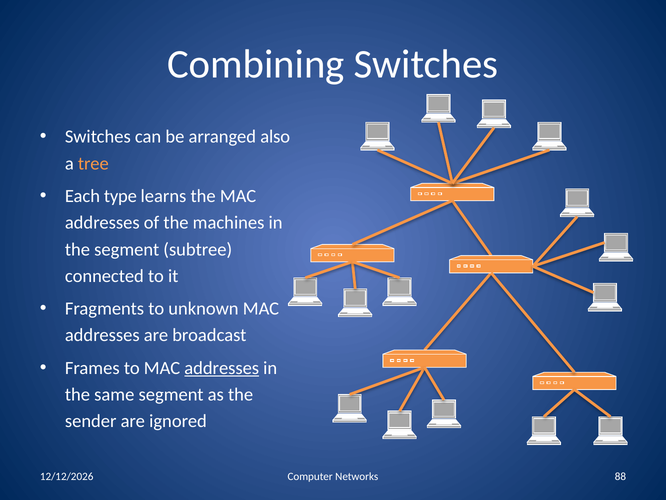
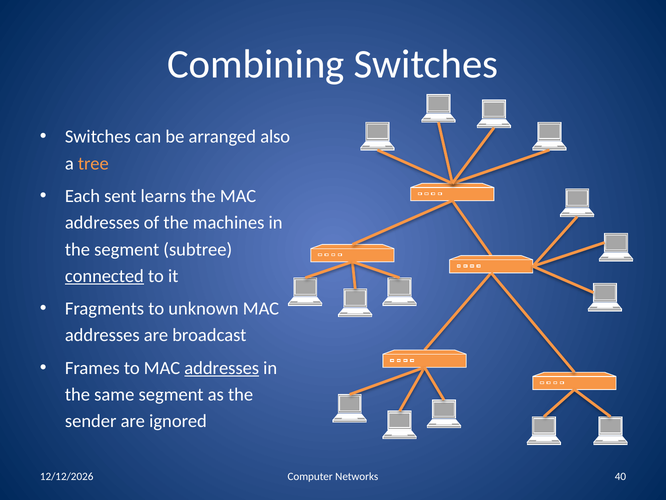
type: type -> sent (120, 196)
connected underline: none -> present (104, 276)
88: 88 -> 40 (620, 476)
